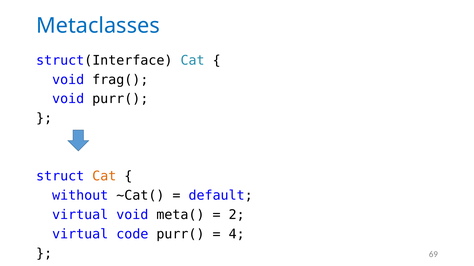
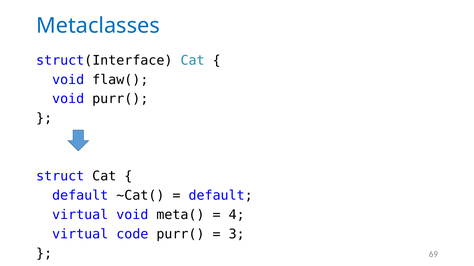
frag(: frag( -> flaw( (120, 80)
Cat colour: orange -> black (104, 177)
without: without -> default (80, 196)
2: 2 -> 4 (237, 215)
4: 4 -> 3 (237, 235)
